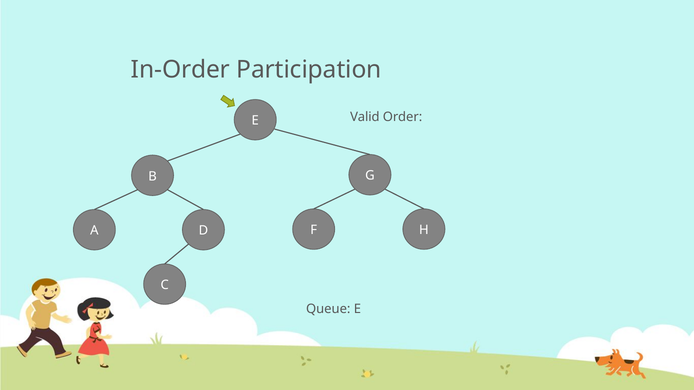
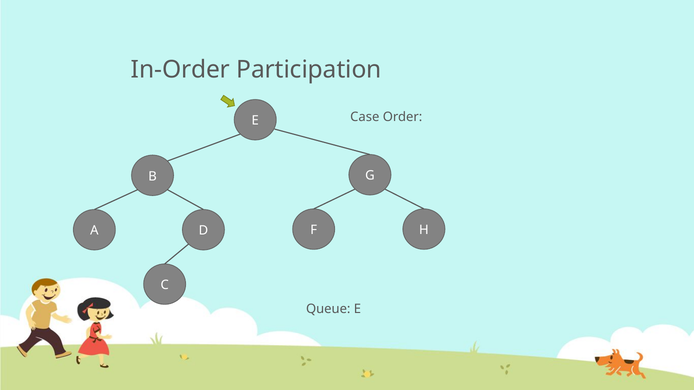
Valid: Valid -> Case (365, 117)
